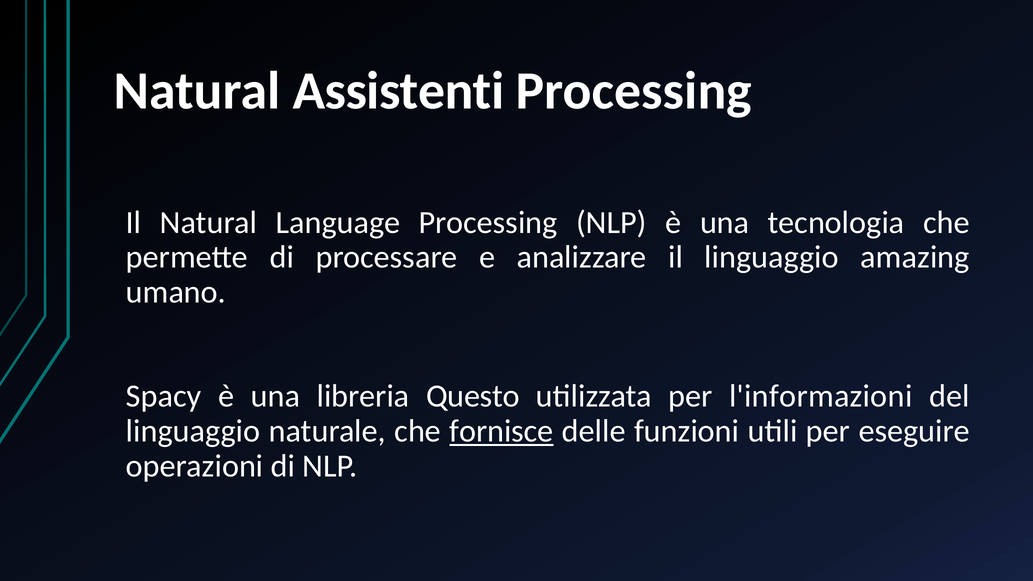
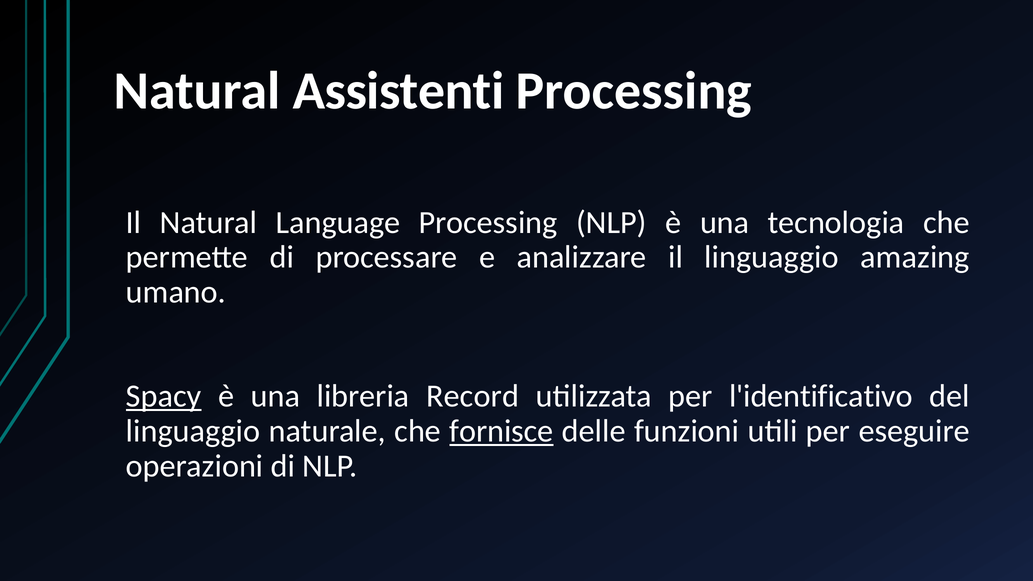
Spacy underline: none -> present (164, 396)
Questo: Questo -> Record (473, 396)
l'informazioni: l'informazioni -> l'identificativo (821, 396)
